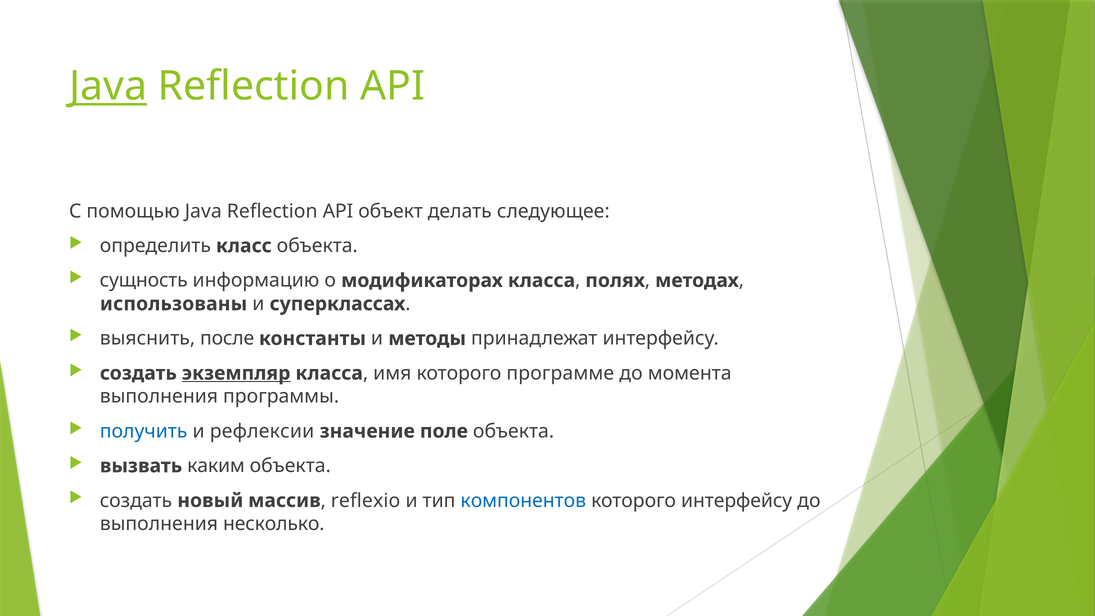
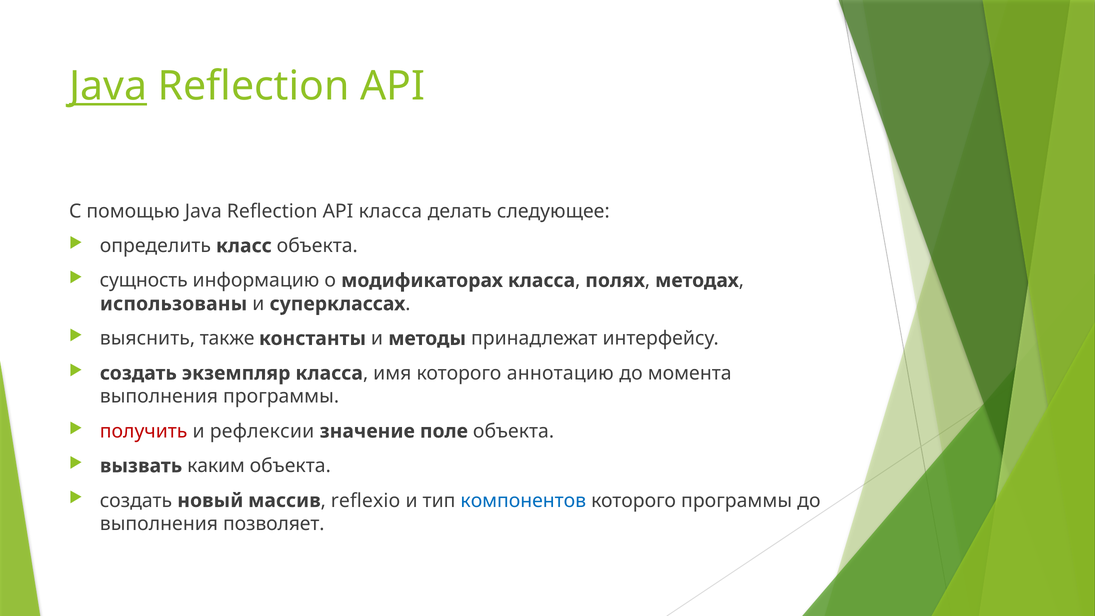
API объект: объект -> класса (390, 211)
после: после -> также (227, 339)
экземпляр underline: present -> none (236, 373)
программе: программе -> аннотацию (560, 373)
получить colour: blue -> red (144, 431)
которого интерфейсу: интерфейсу -> программы (737, 501)
несколько: несколько -> позволяет (274, 524)
